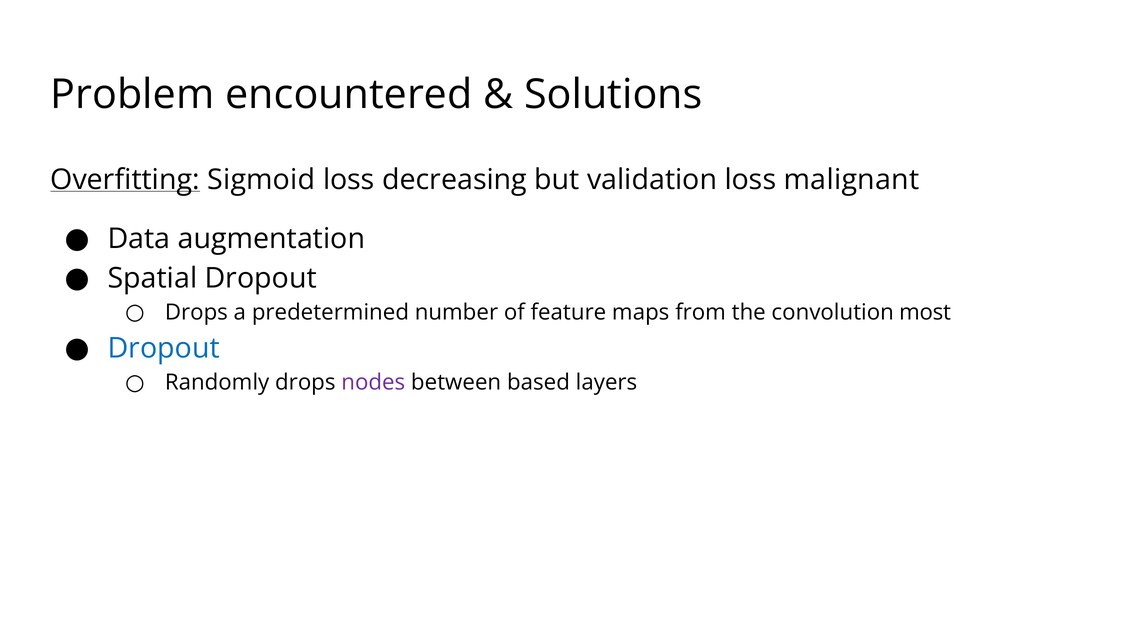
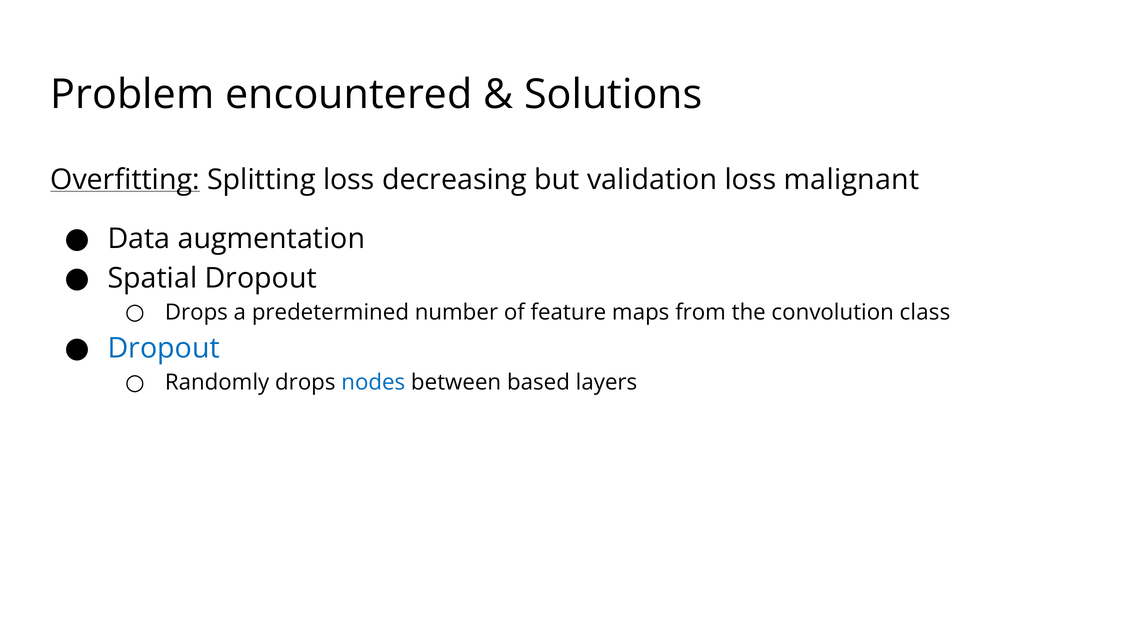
Sigmoid: Sigmoid -> Splitting (261, 180)
most: most -> class (925, 312)
nodes colour: purple -> blue (373, 383)
